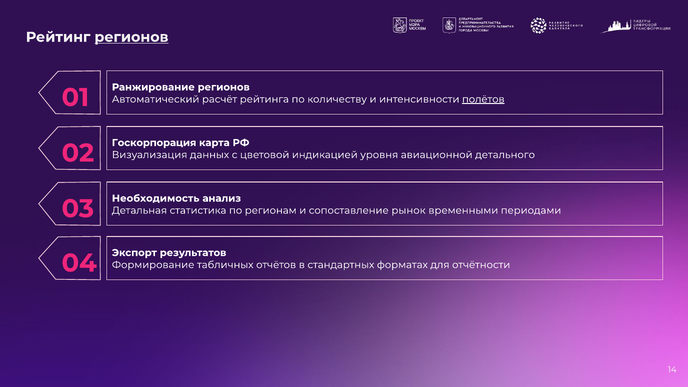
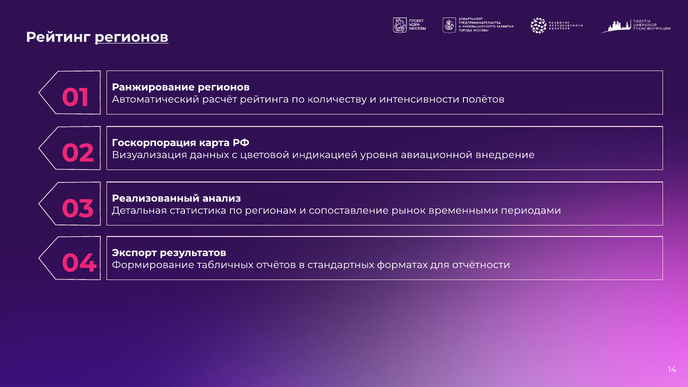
полётов underline: present -> none (483, 99)
детального: детального -> внедрение (505, 155)
Необходимость: Необходимость -> Реализованный (156, 198)
